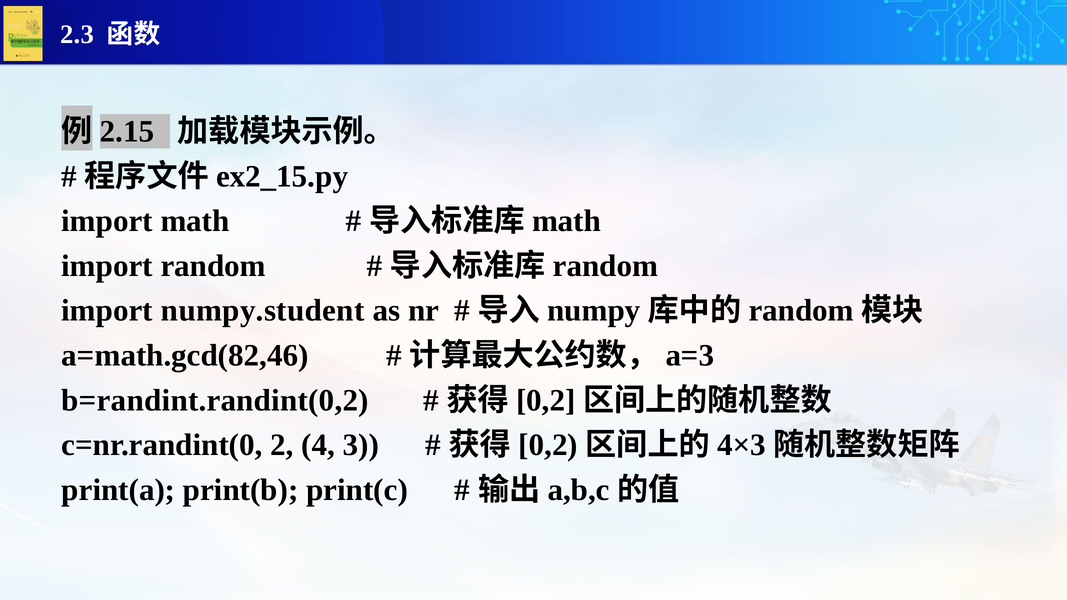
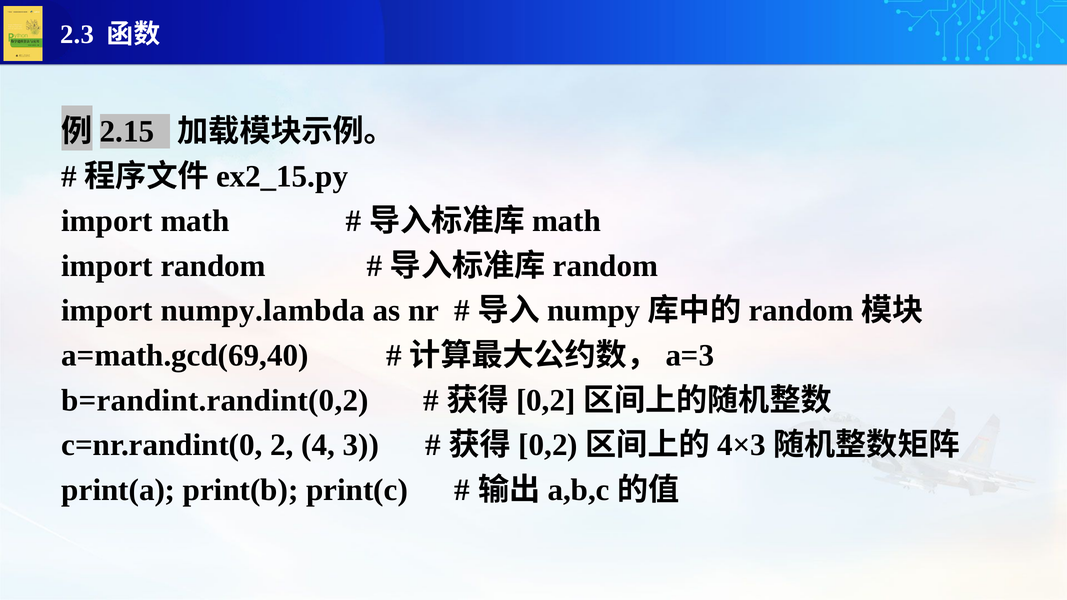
numpy.student: numpy.student -> numpy.lambda (263, 311)
a=math.gcd(82,46: a=math.gcd(82,46 -> a=math.gcd(69,40 (185, 356)
